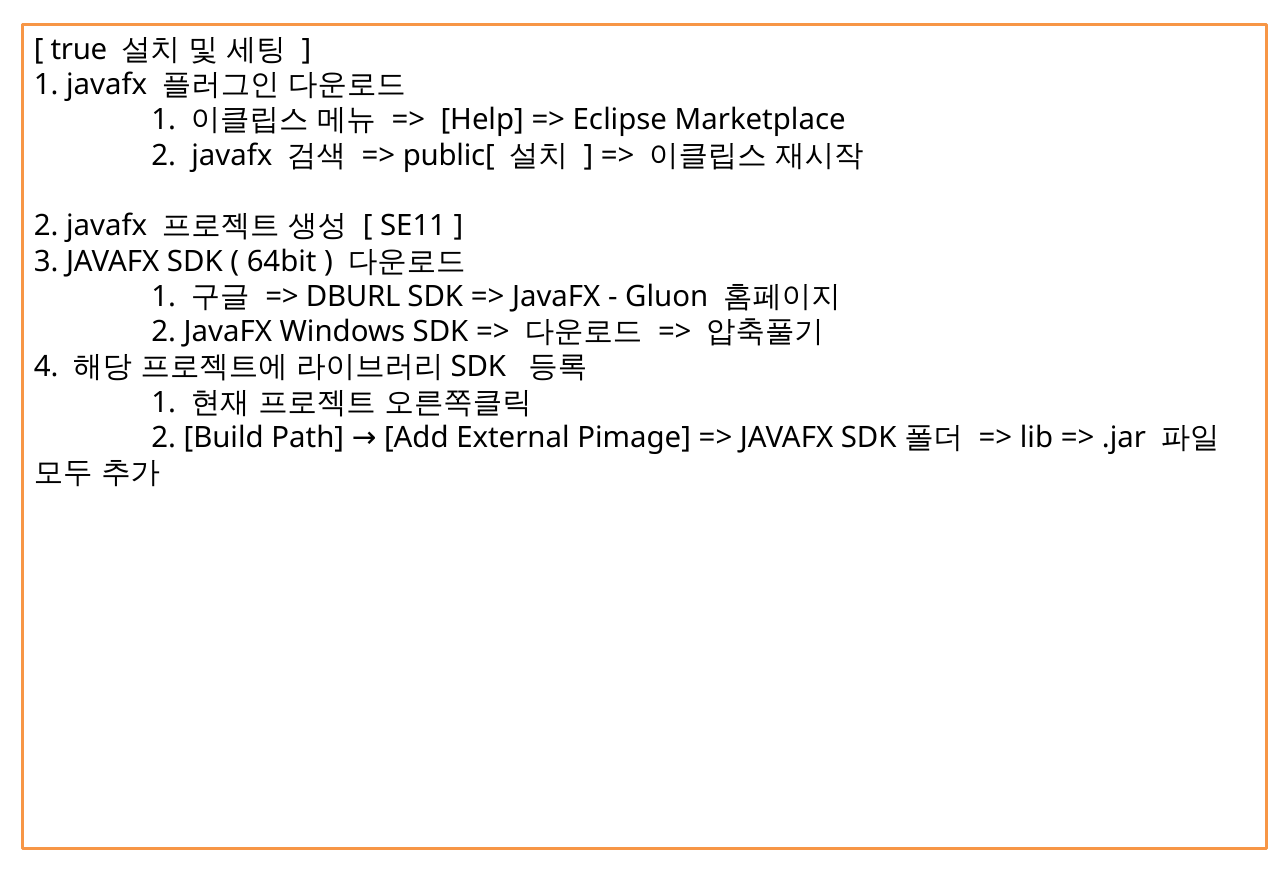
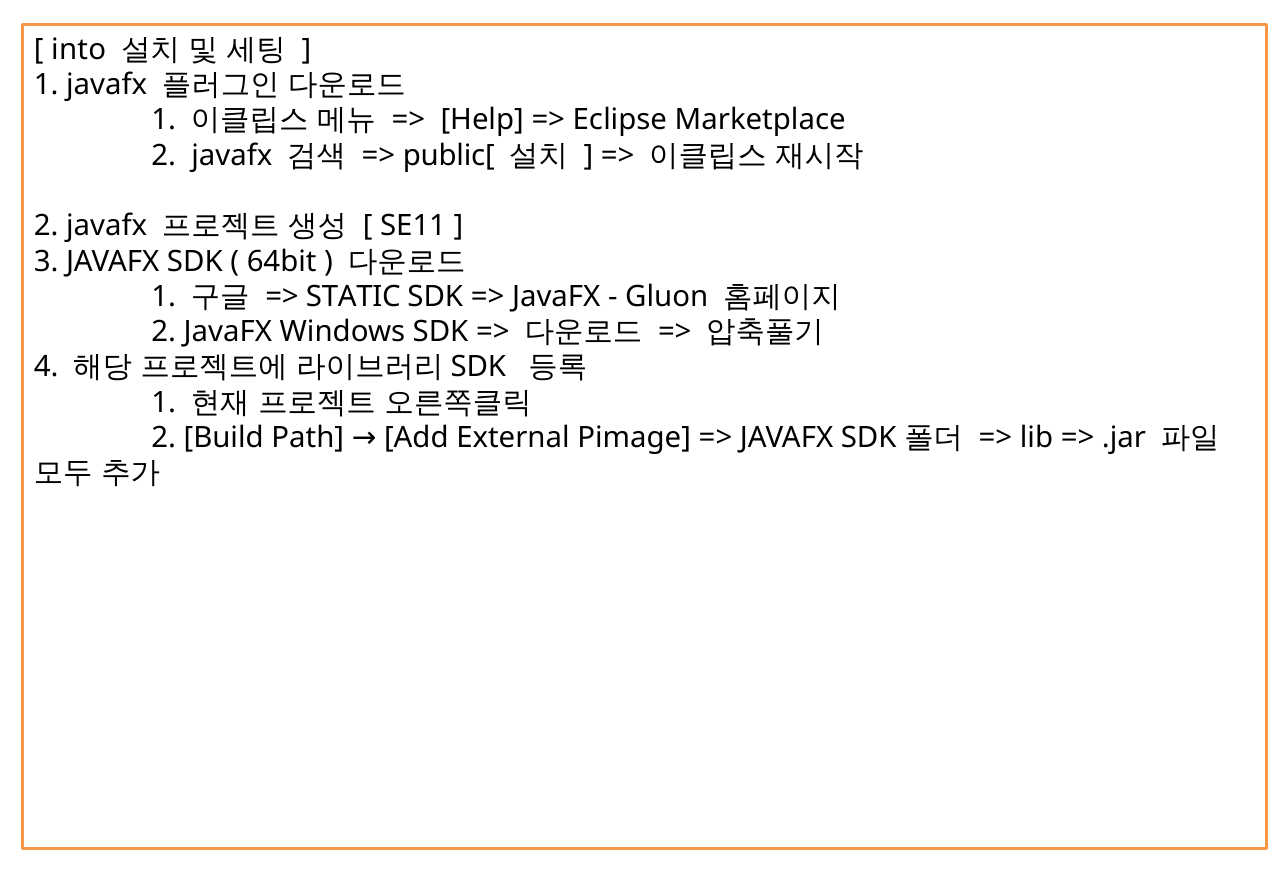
true: true -> into (79, 50)
DBURL: DBURL -> STATIC (353, 297)
